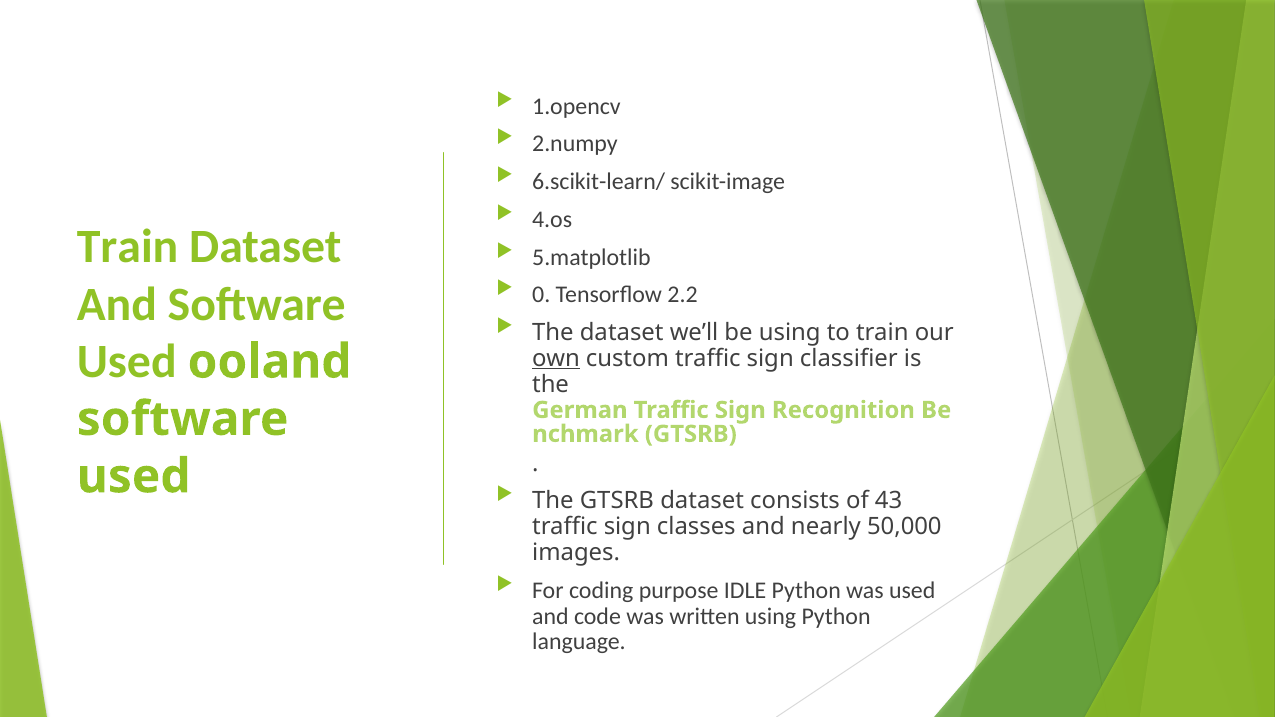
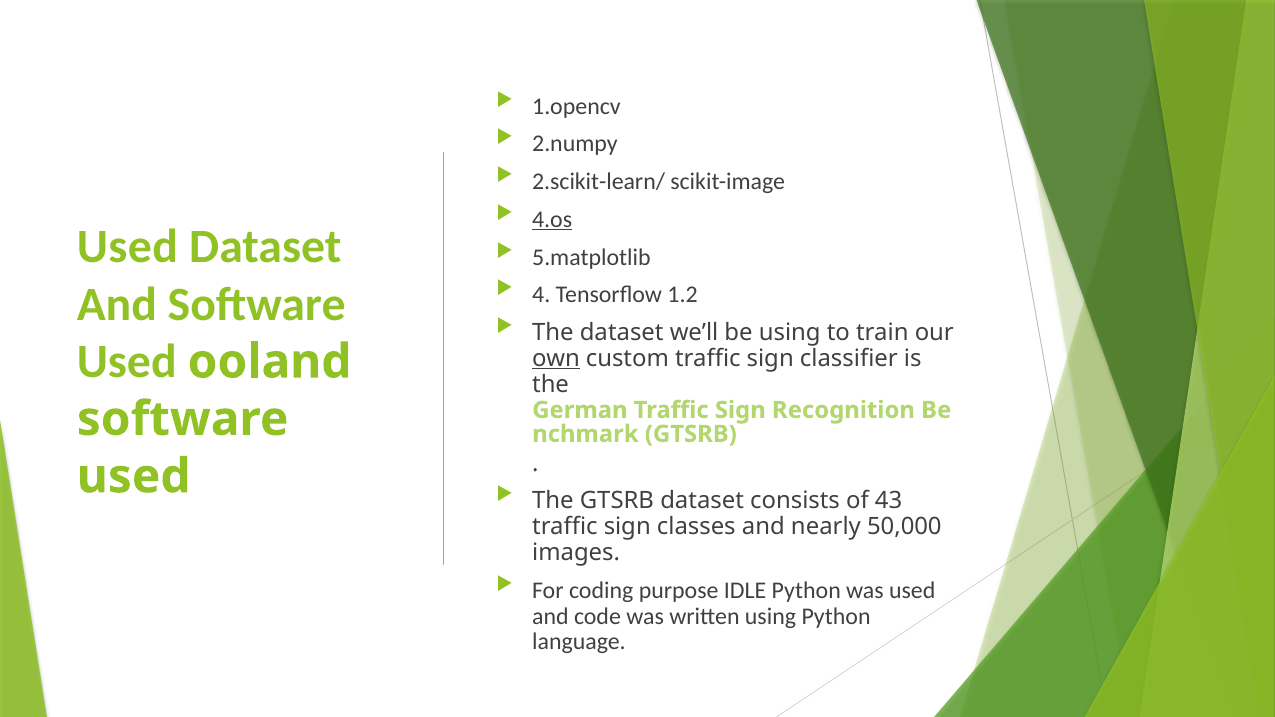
6.scikit-learn/: 6.scikit-learn/ -> 2.scikit-learn/ (599, 182)
4.os underline: none -> present (552, 219)
Train: Train -> Used (127, 247)
0: 0 -> 4 (541, 295)
2.2: 2.2 -> 1.2 (683, 295)
